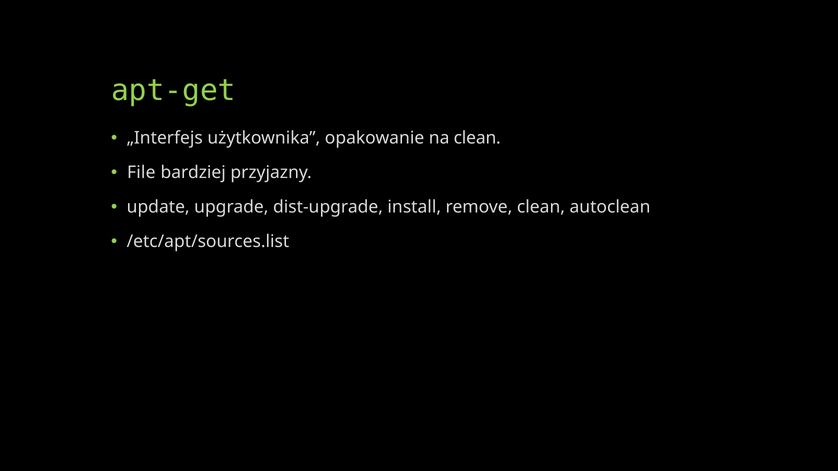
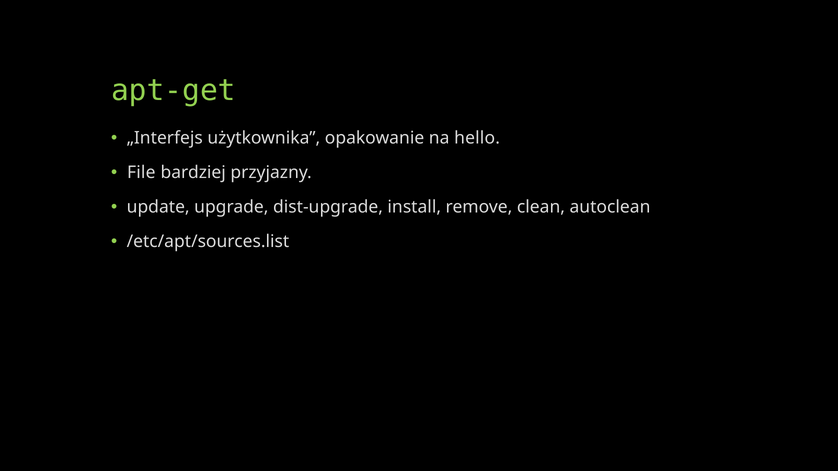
na clean: clean -> hello (477, 138)
